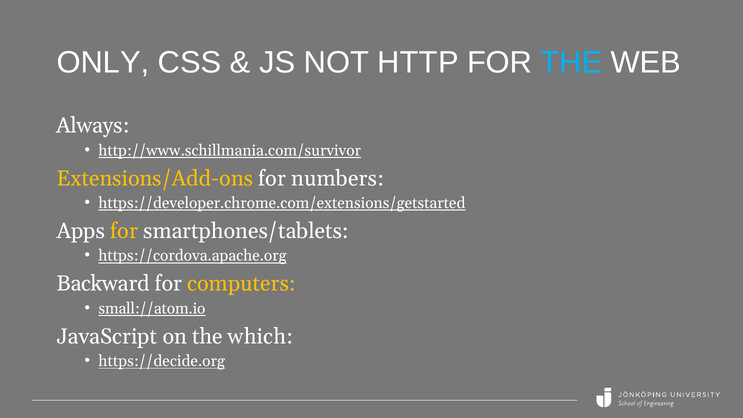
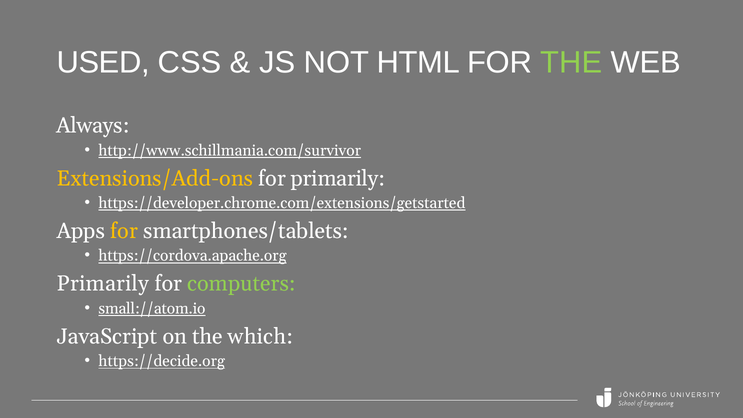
ONLY: ONLY -> USED (103, 62)
HTTP: HTTP -> HTML (418, 62)
THE colour: light blue -> light green (571, 62)
for numbers: numbers -> primarily (338, 178)
Backward: Backward -> Primarily (103, 284)
computers colour: yellow -> light green (242, 284)
